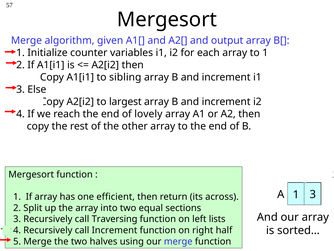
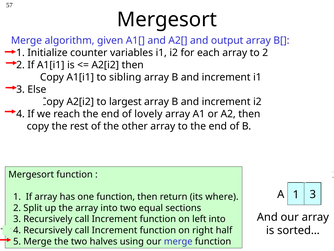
to 1: 1 -> 2 (265, 53)
one efficient: efficient -> function (116, 196)
across: across -> where (222, 196)
3 Recursively call Traversing: Traversing -> Increment (115, 219)
left lists: lists -> into (217, 219)
